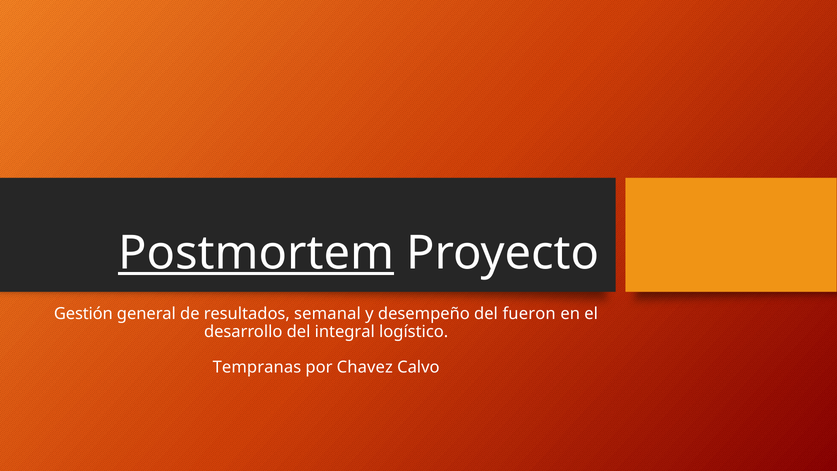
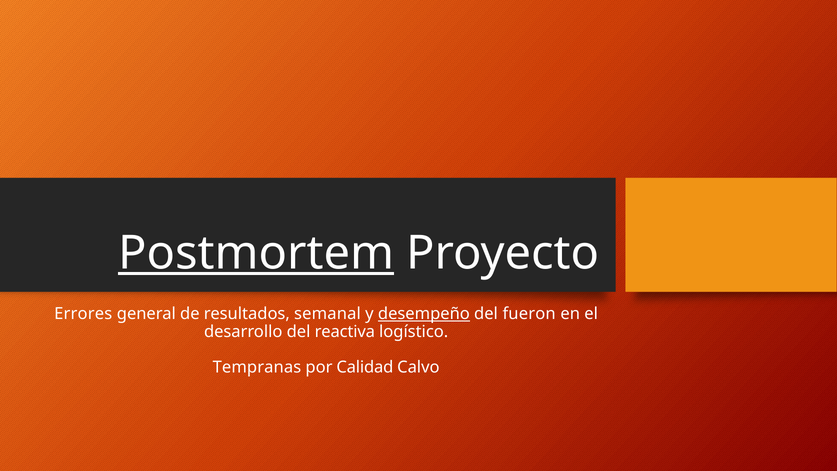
Gestión: Gestión -> Errores (83, 314)
desempeño underline: none -> present (424, 314)
integral: integral -> reactiva (345, 332)
Chavez: Chavez -> Calidad (365, 367)
